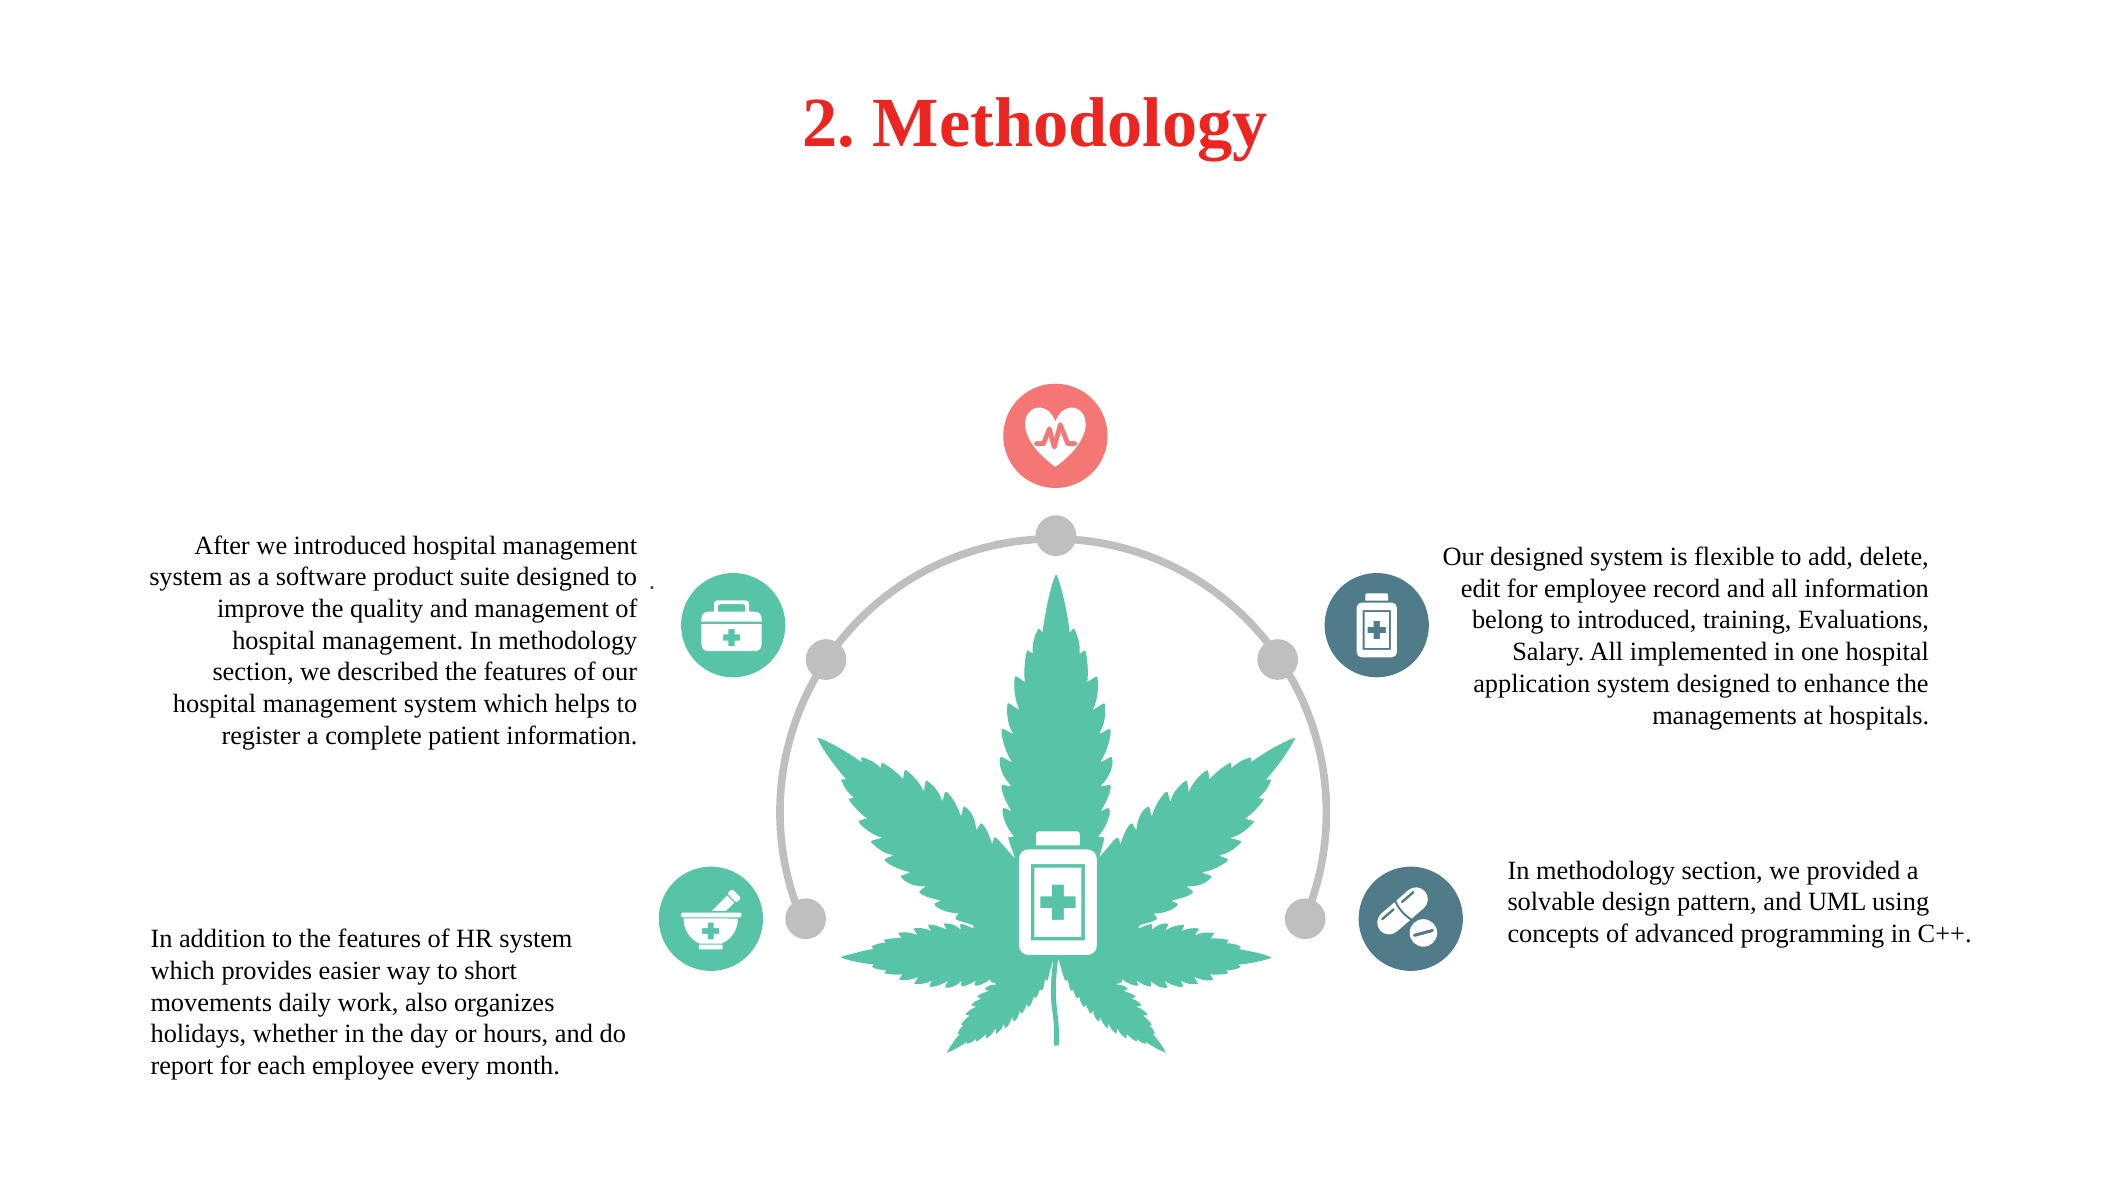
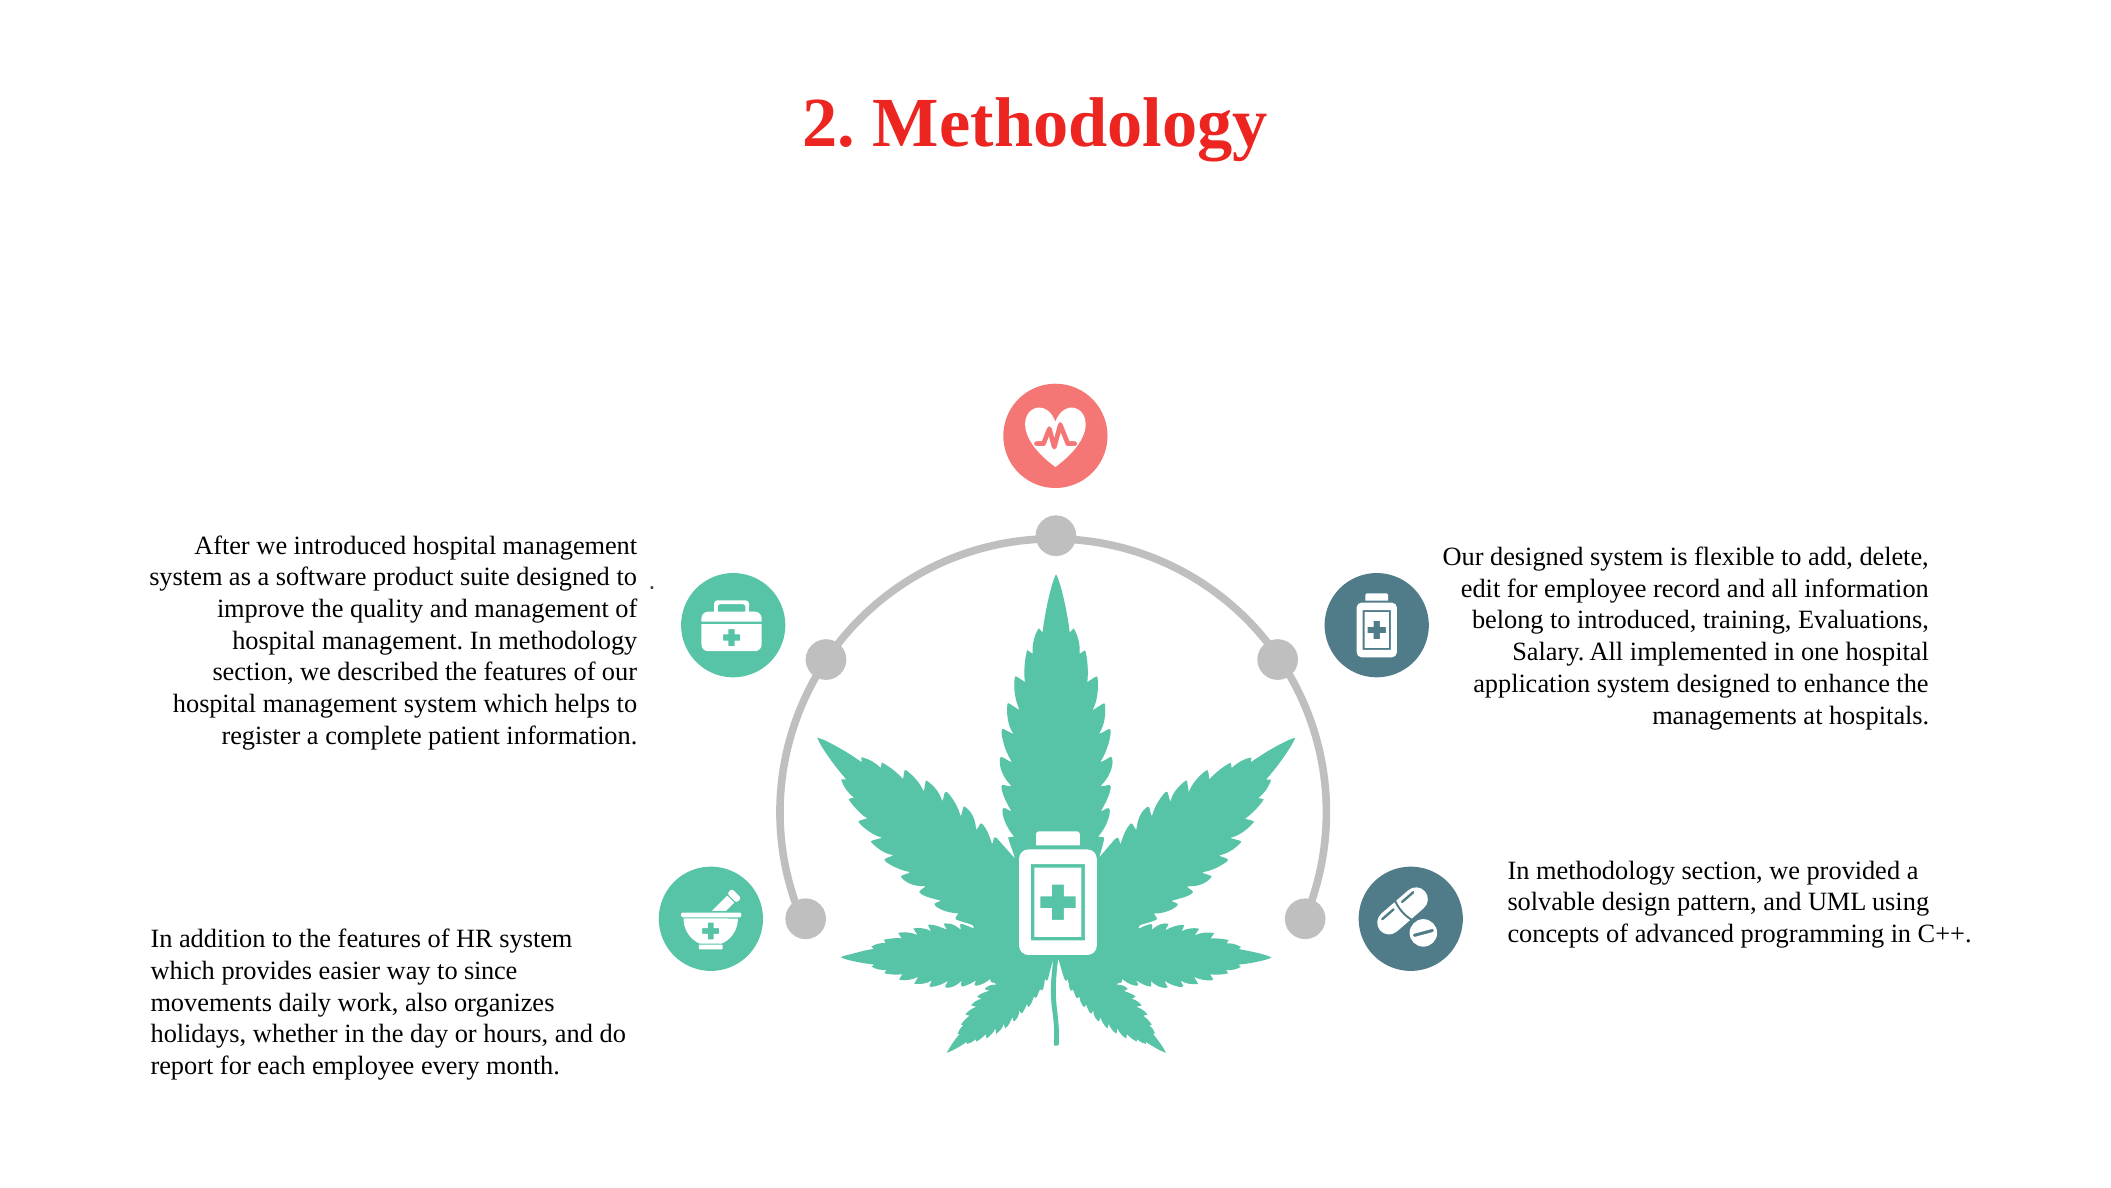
short: short -> since (491, 970)
